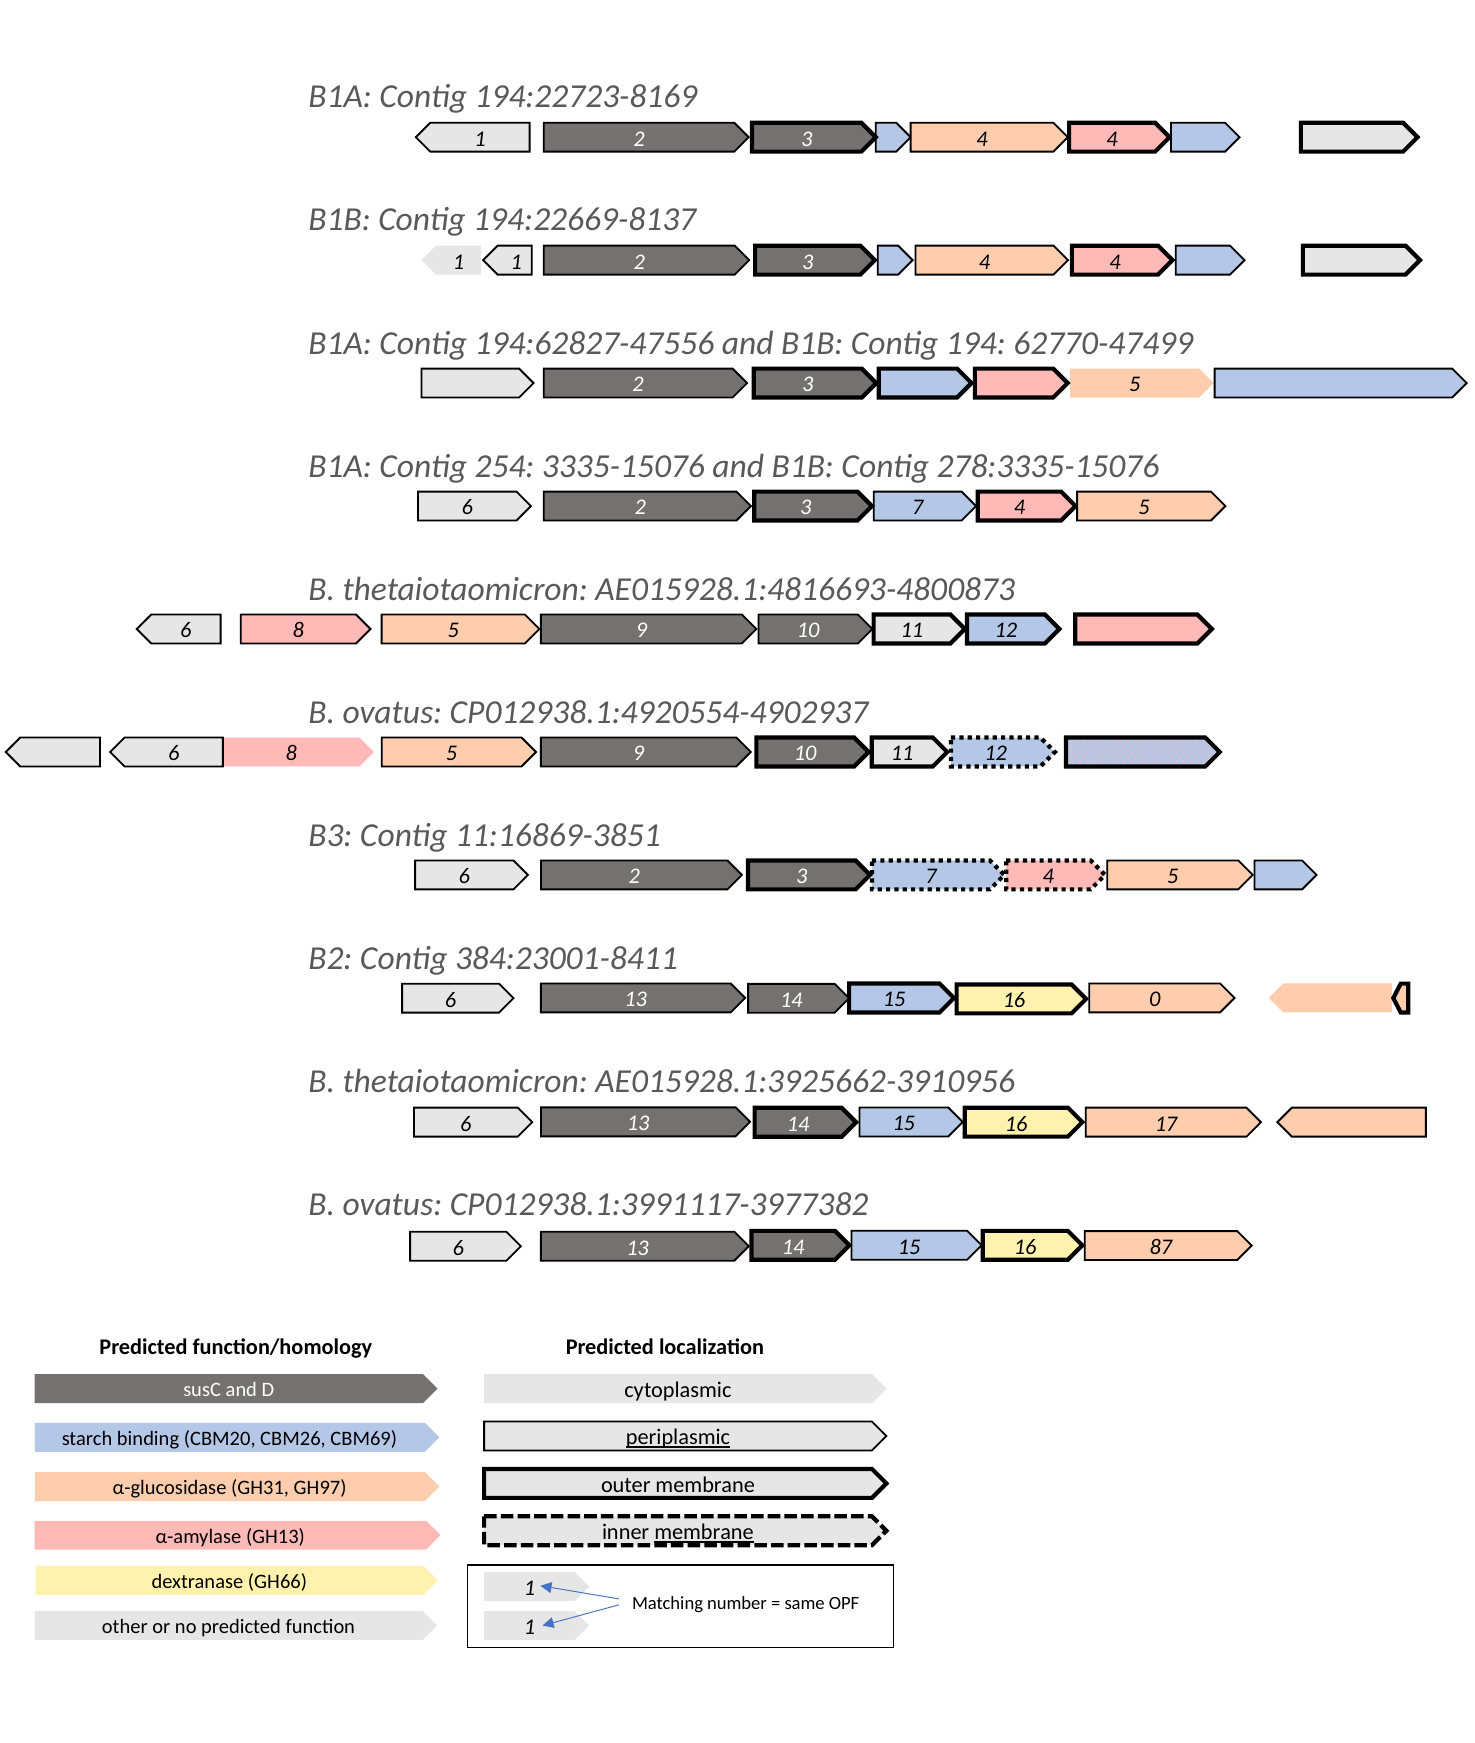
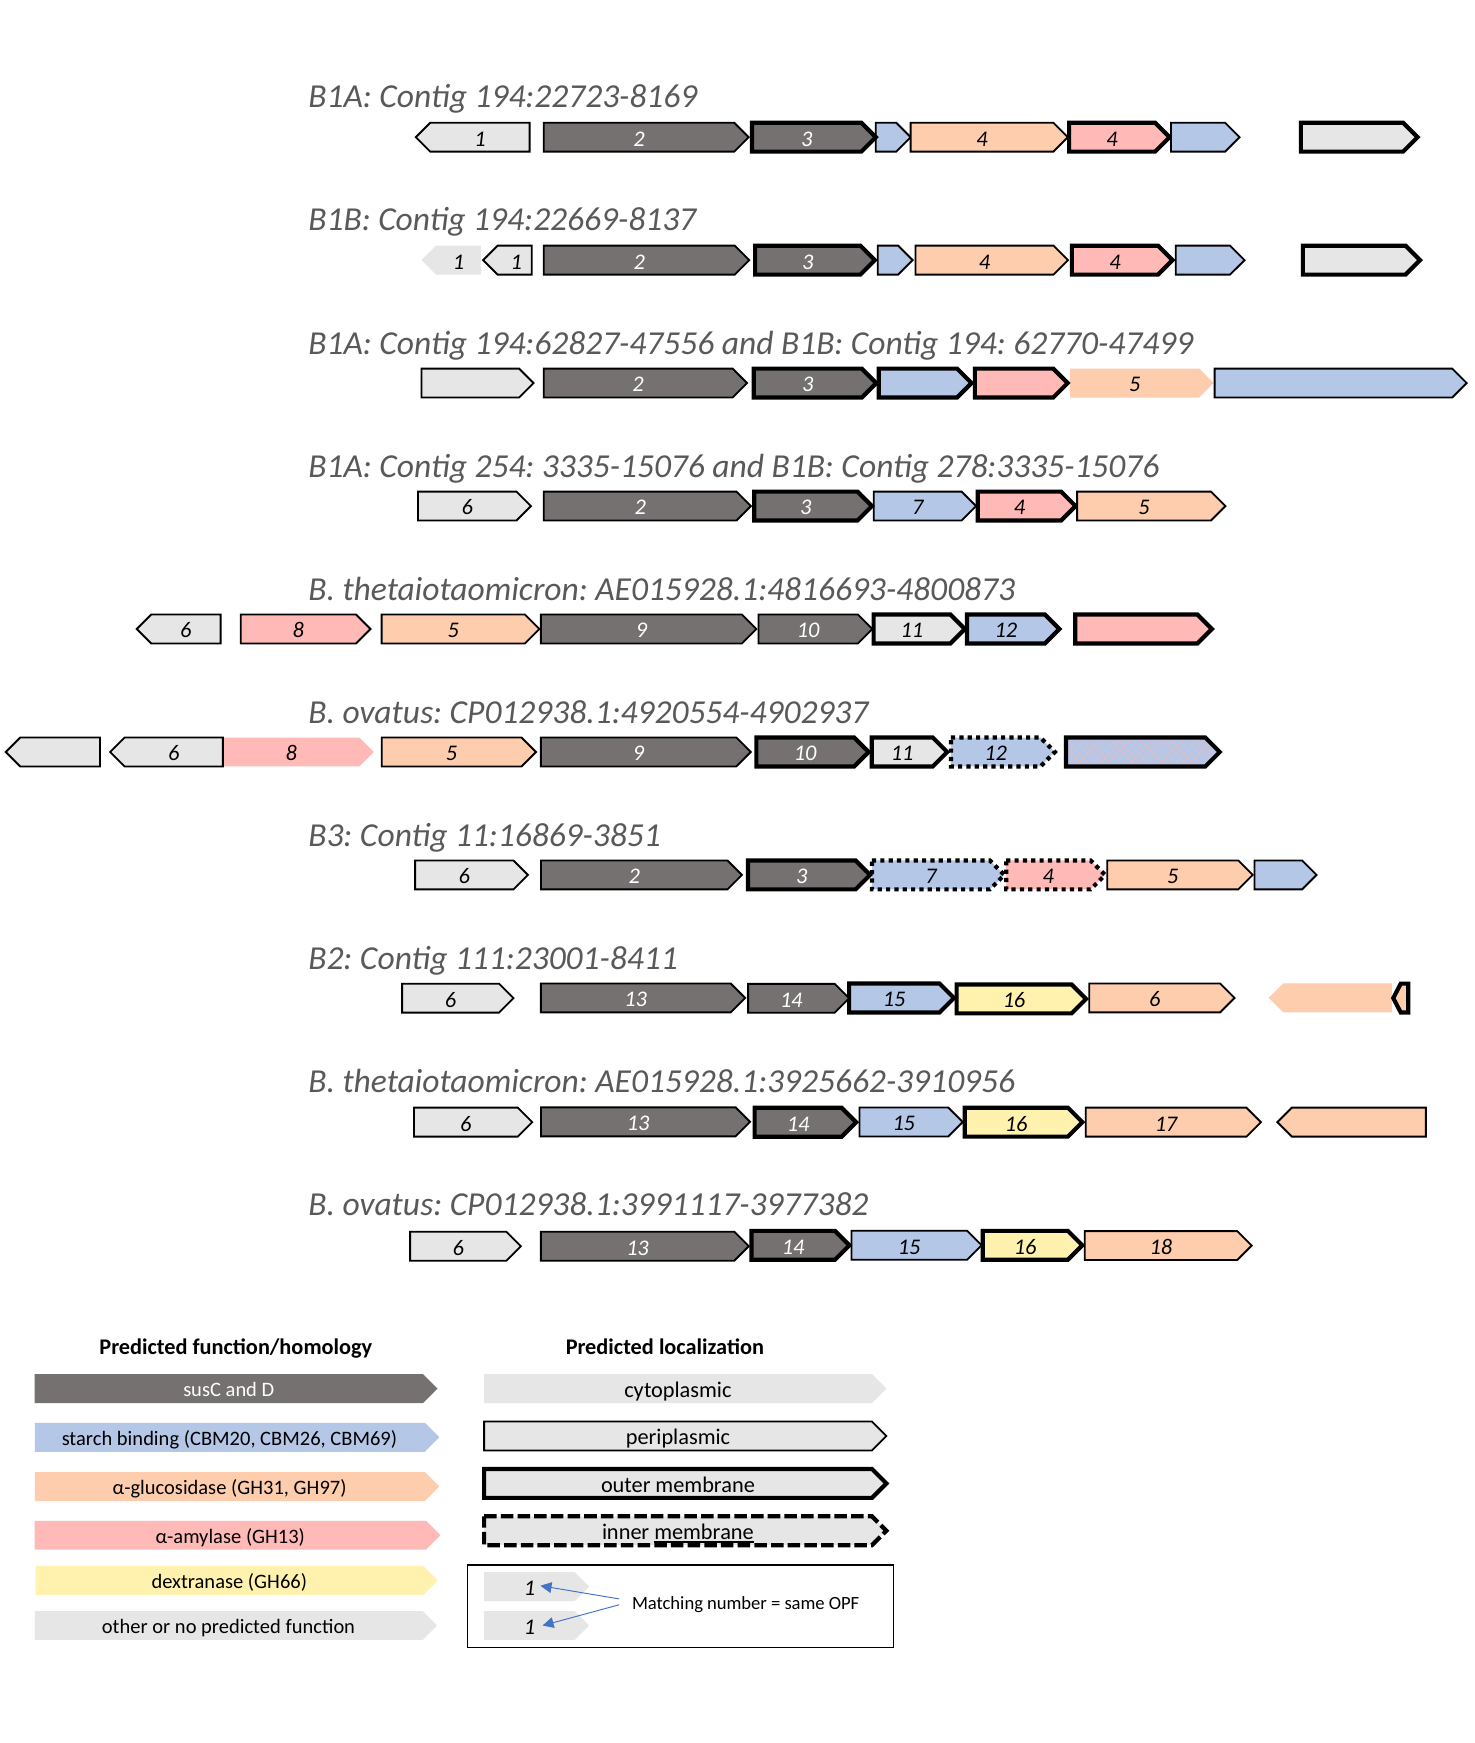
384:23001-8411: 384:23001-8411 -> 111:23001-8411 (566, 959)
14 0: 0 -> 6 (1155, 1000)
87: 87 -> 18 (1161, 1247)
periplasmic underline: present -> none (678, 1438)
